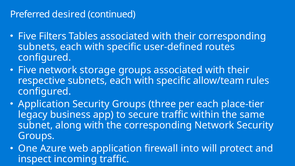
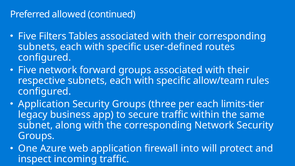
desired: desired -> allowed (69, 14)
storage: storage -> forward (98, 70)
place-tier: place-tier -> limits-tier (243, 104)
